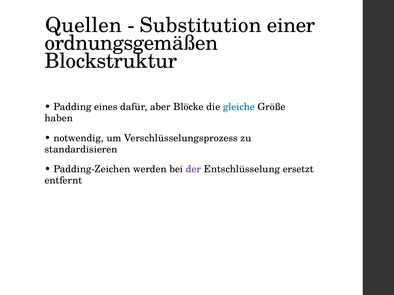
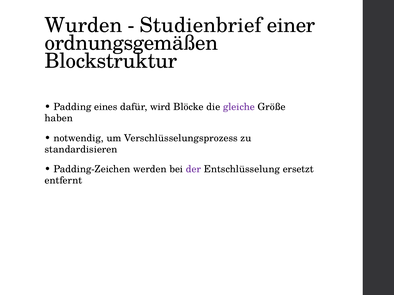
Quellen: Quellen -> Wurden (84, 25)
Substitution: Substitution -> Studienbrief (201, 25)
aber: aber -> wird (160, 107)
gleiche colour: blue -> purple (239, 107)
